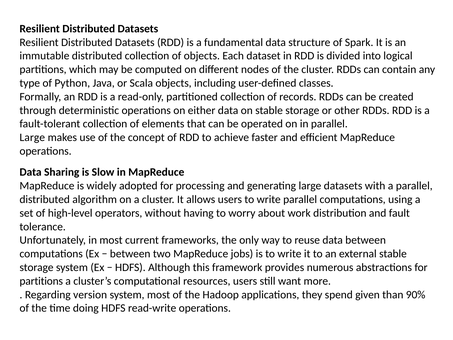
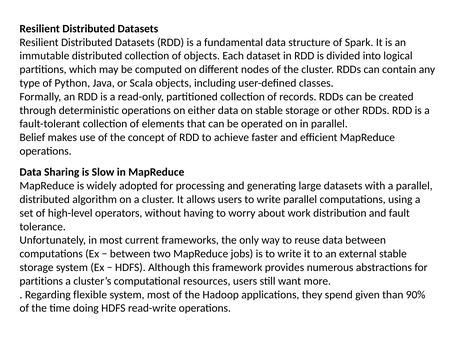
Large: Large -> Belief (32, 137)
version: version -> flexible (90, 294)
